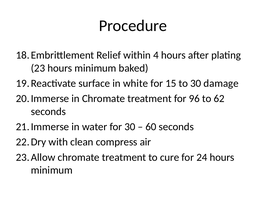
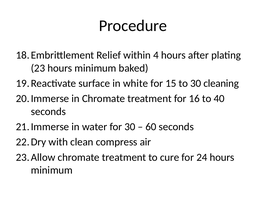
damage: damage -> cleaning (221, 83)
96: 96 -> 16 (194, 98)
62: 62 -> 40 (219, 98)
